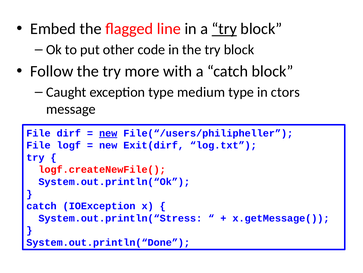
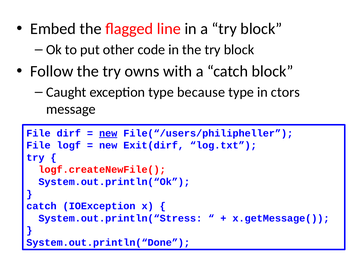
try underline: present -> none (224, 29)
more: more -> owns (142, 71)
medium: medium -> because (201, 92)
